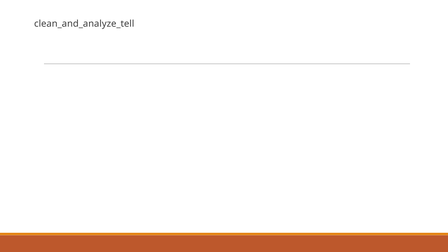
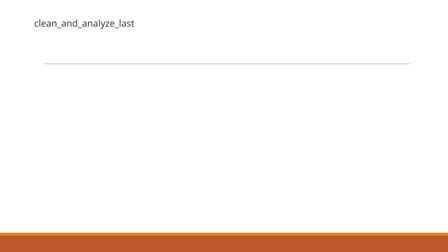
clean_and_analyze_tell: clean_and_analyze_tell -> clean_and_analyze_last (84, 24)
